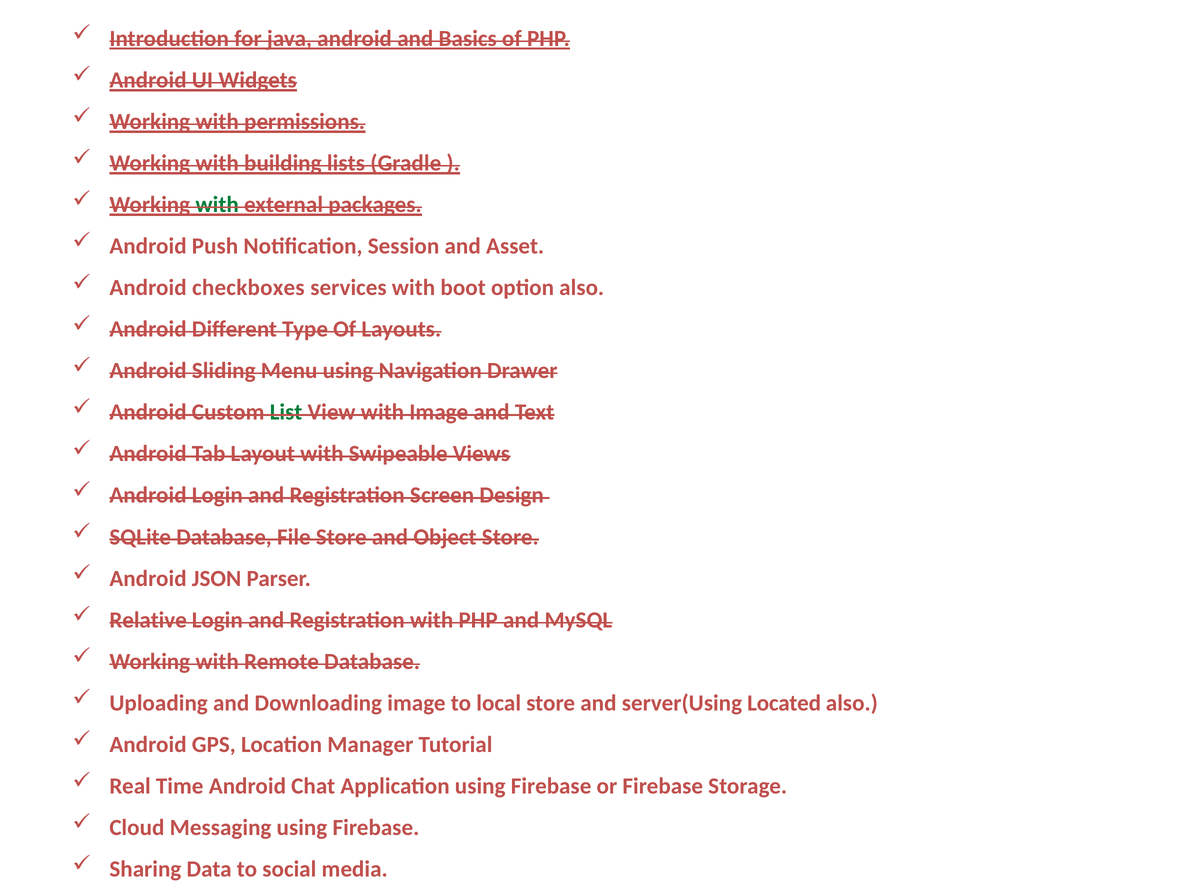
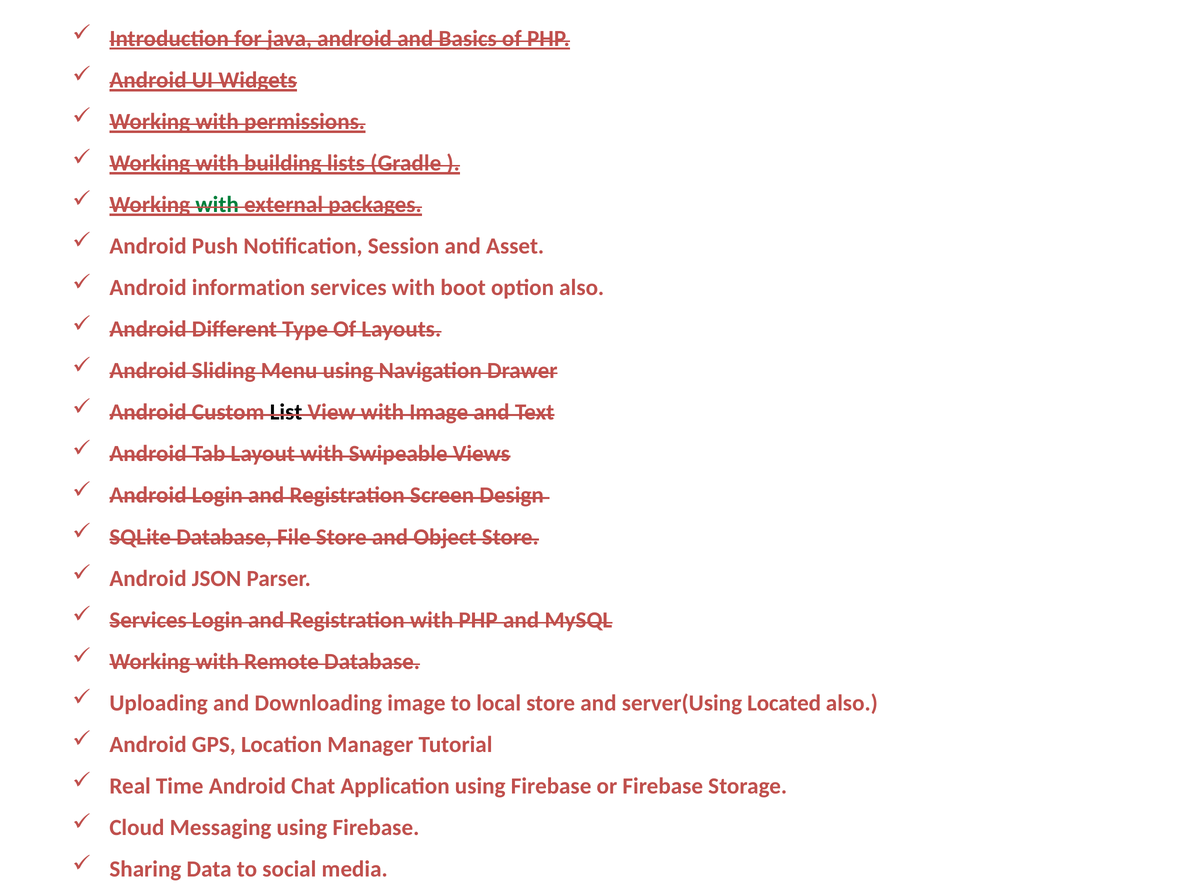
checkboxes: checkboxes -> information (249, 288)
List colour: green -> black (286, 412)
Relative: Relative -> Services (148, 620)
